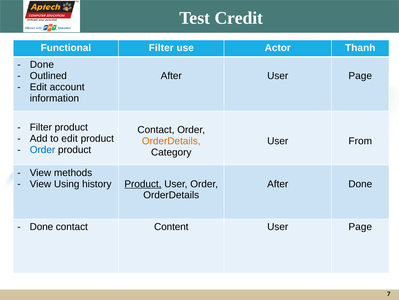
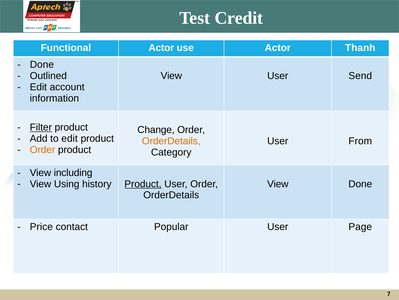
Functional Filter: Filter -> Actor (161, 48)
After: After -> View (171, 76)
Page: Page -> Send (360, 76)
Filter underline: none -> present (41, 127)
Contact: Contact -> Change (156, 130)
Order colour: blue -> orange (42, 149)
methods: methods -> including (73, 172)
After: After -> View (278, 184)
Done: Done -> Price (41, 226)
Content: Content -> Popular (171, 226)
